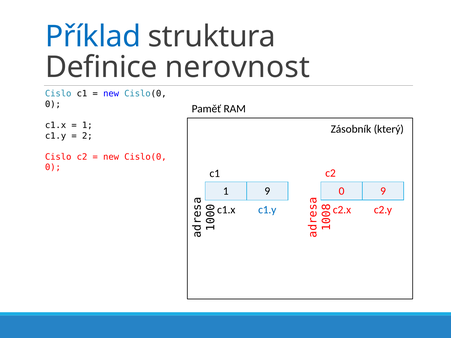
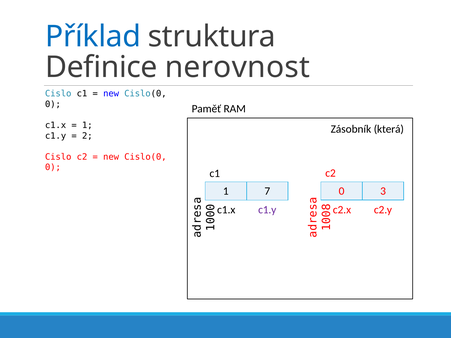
který: který -> která (389, 129)
0 9: 9 -> 3 (383, 191)
1 9: 9 -> 7 (267, 191)
c1.y colour: blue -> purple (267, 210)
